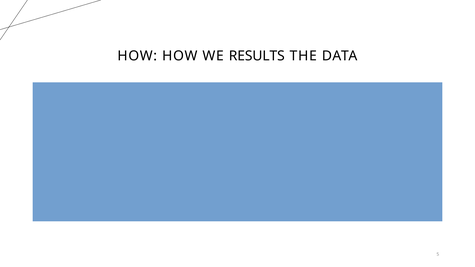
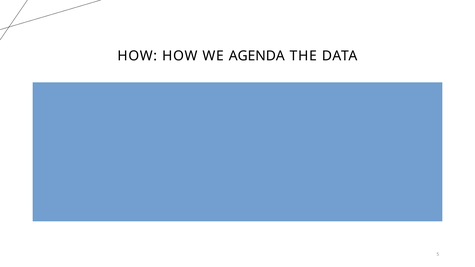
RESULTS: RESULTS -> AGENDA (257, 56)
